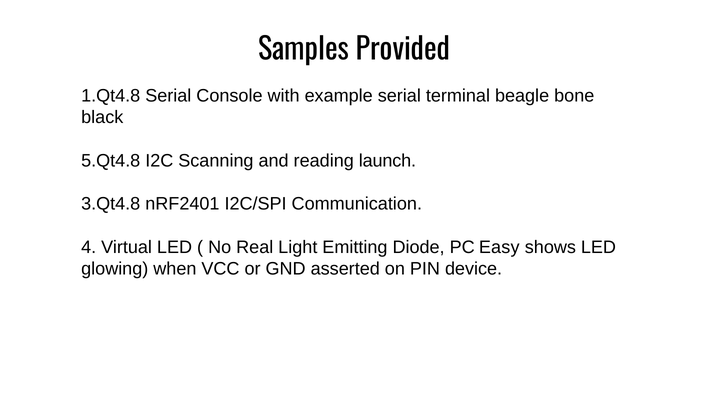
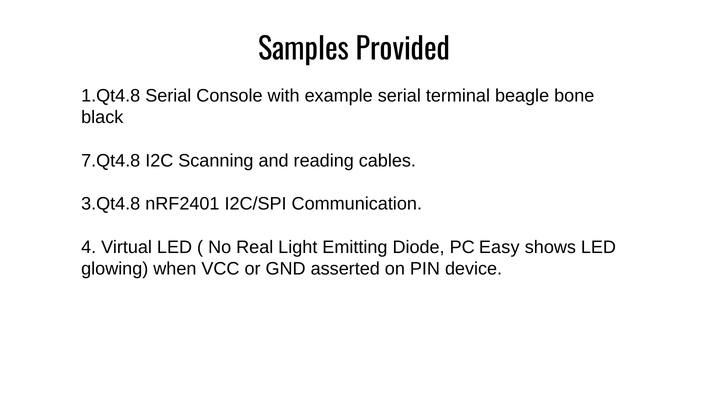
5.Qt4.8: 5.Qt4.8 -> 7.Qt4.8 (111, 161)
launch: launch -> cables (387, 161)
